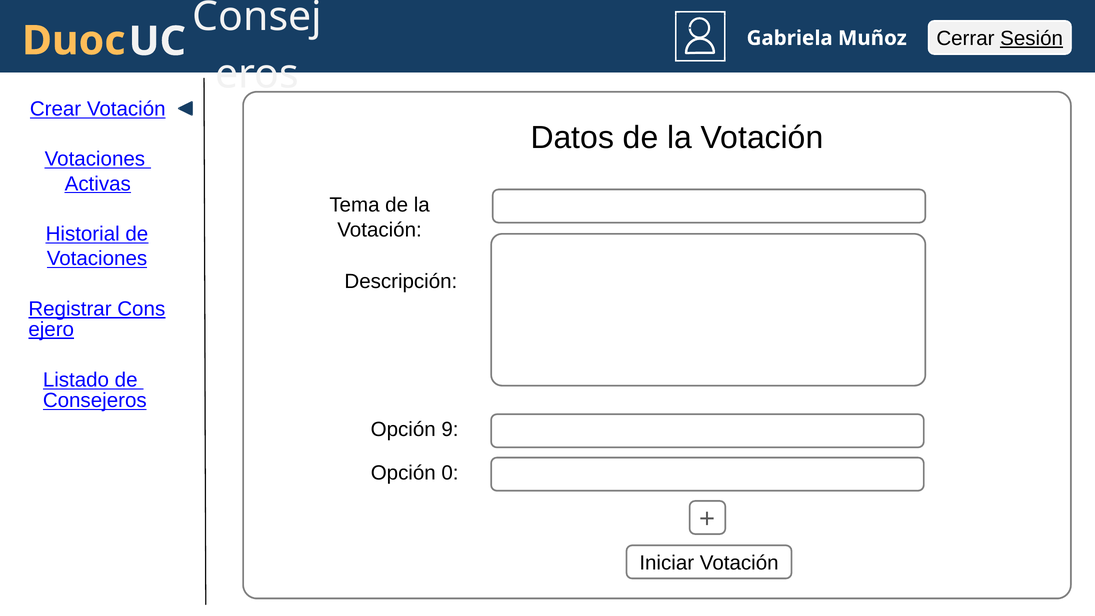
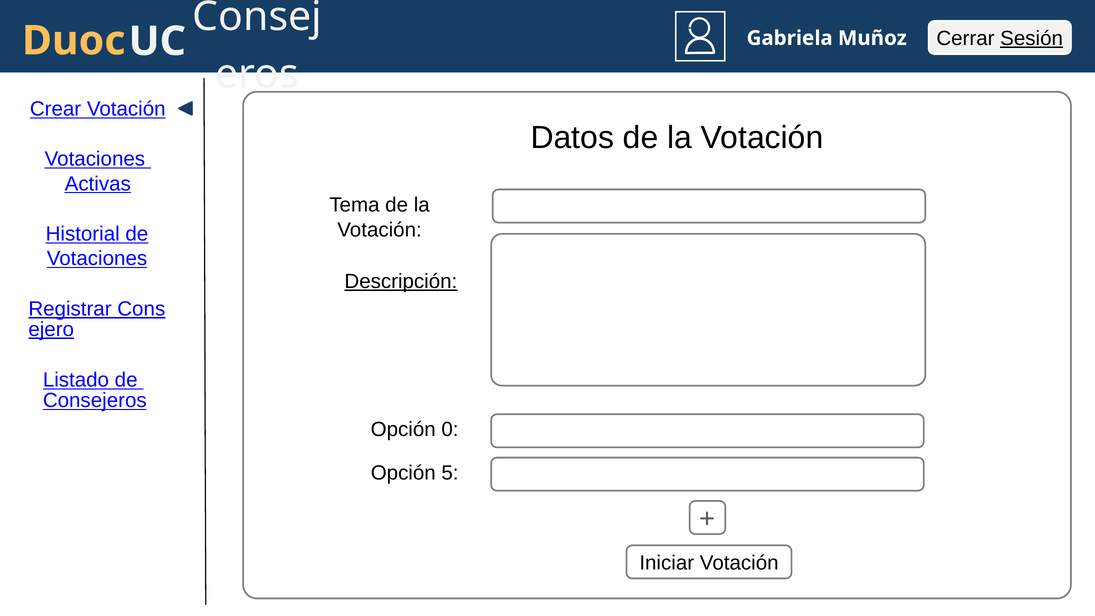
Descripción underline: none -> present (401, 281)
9: 9 -> 0 (450, 429)
0: 0 -> 5 (450, 473)
